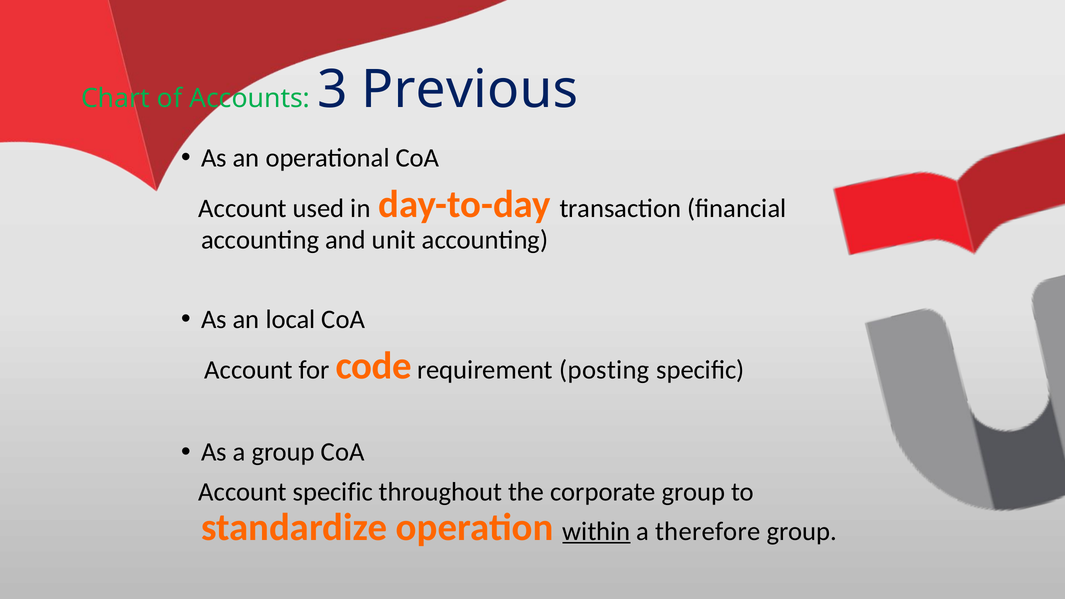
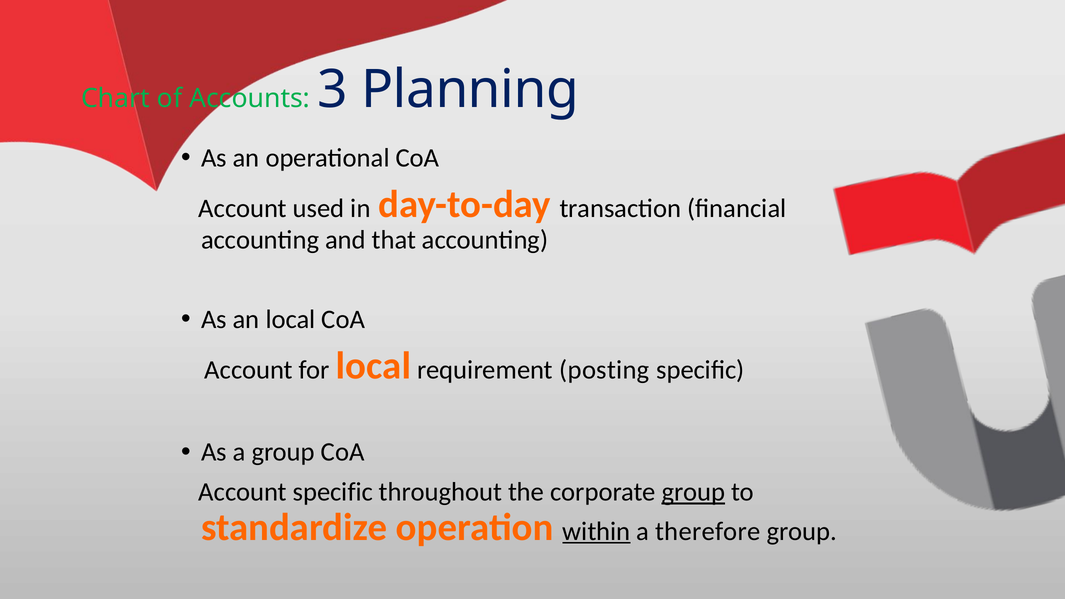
Previous: Previous -> Planning (470, 89)
unit: unit -> that (394, 240)
for code: code -> local (373, 366)
group underline: none -> present (693, 492)
